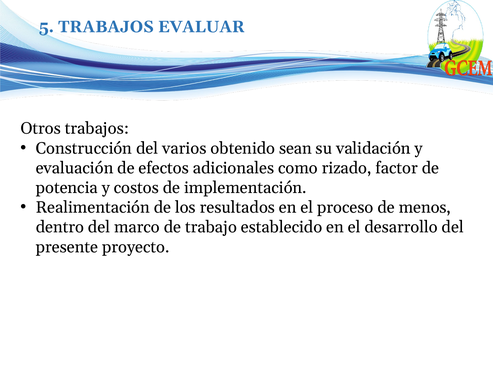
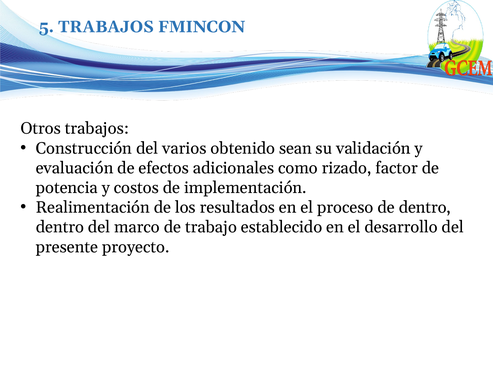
EVALUAR: EVALUAR -> FMINCON (202, 27)
de menos: menos -> dentro (425, 207)
